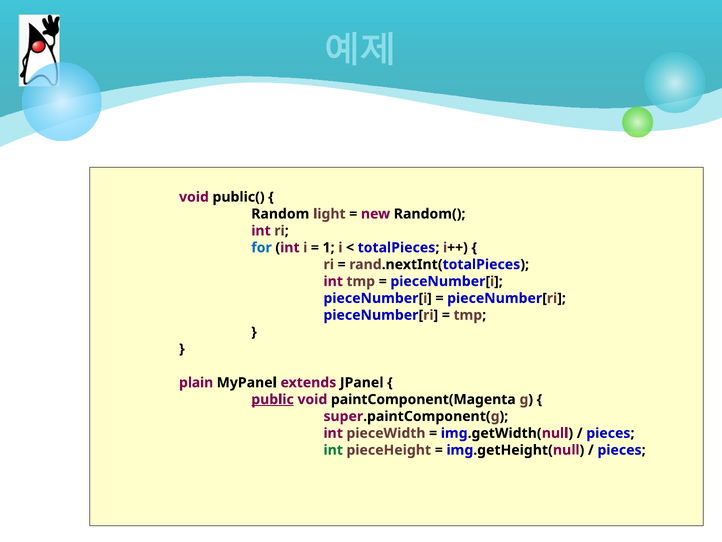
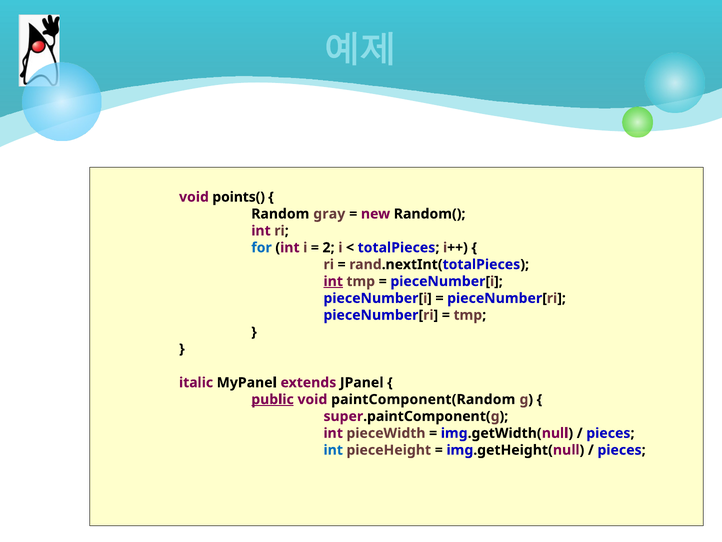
public(: public( -> points( (239, 197)
light: light -> gray (329, 214)
1: 1 -> 2 (329, 247)
int underline: none -> present (333, 281)
plain: plain -> italic (196, 382)
paintComponent(Magenta: paintComponent(Magenta -> paintComponent(Random (423, 399)
int colour: green -> blue (333, 450)
